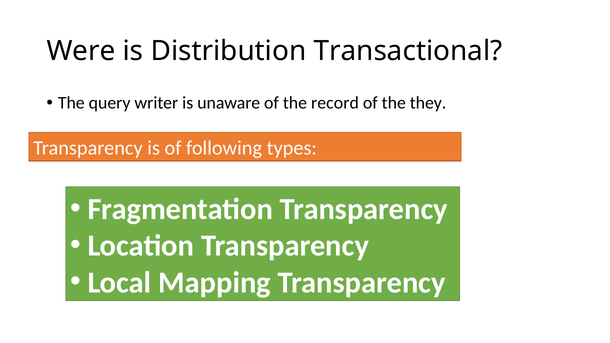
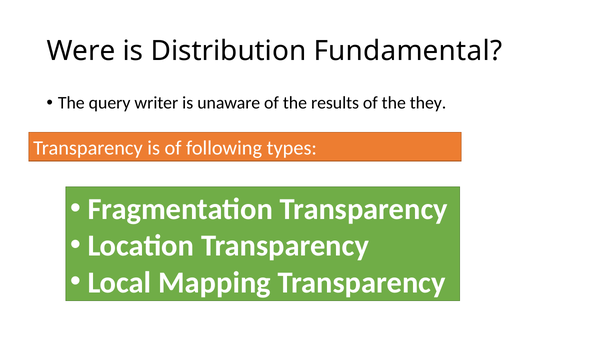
Transactional: Transactional -> Fundamental (408, 51)
record: record -> results (335, 103)
